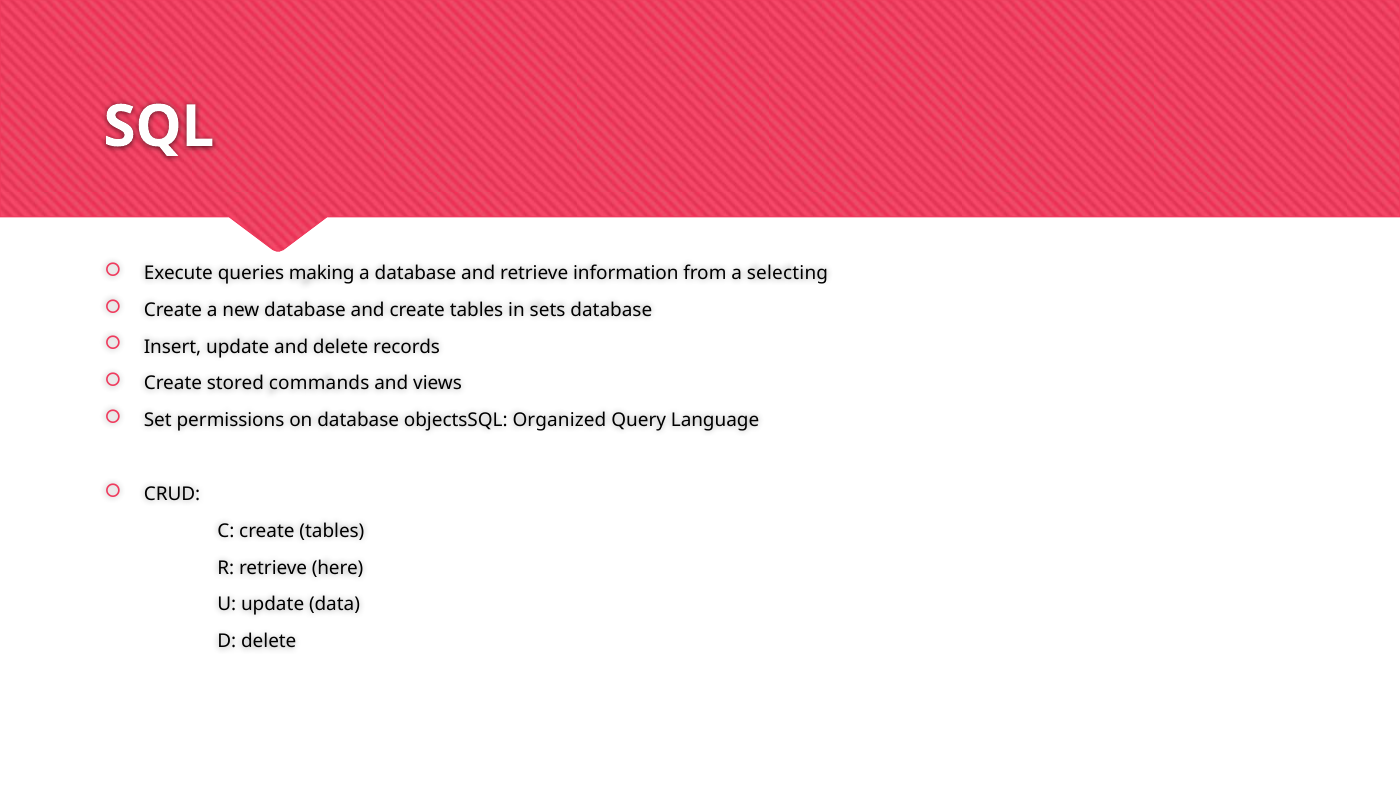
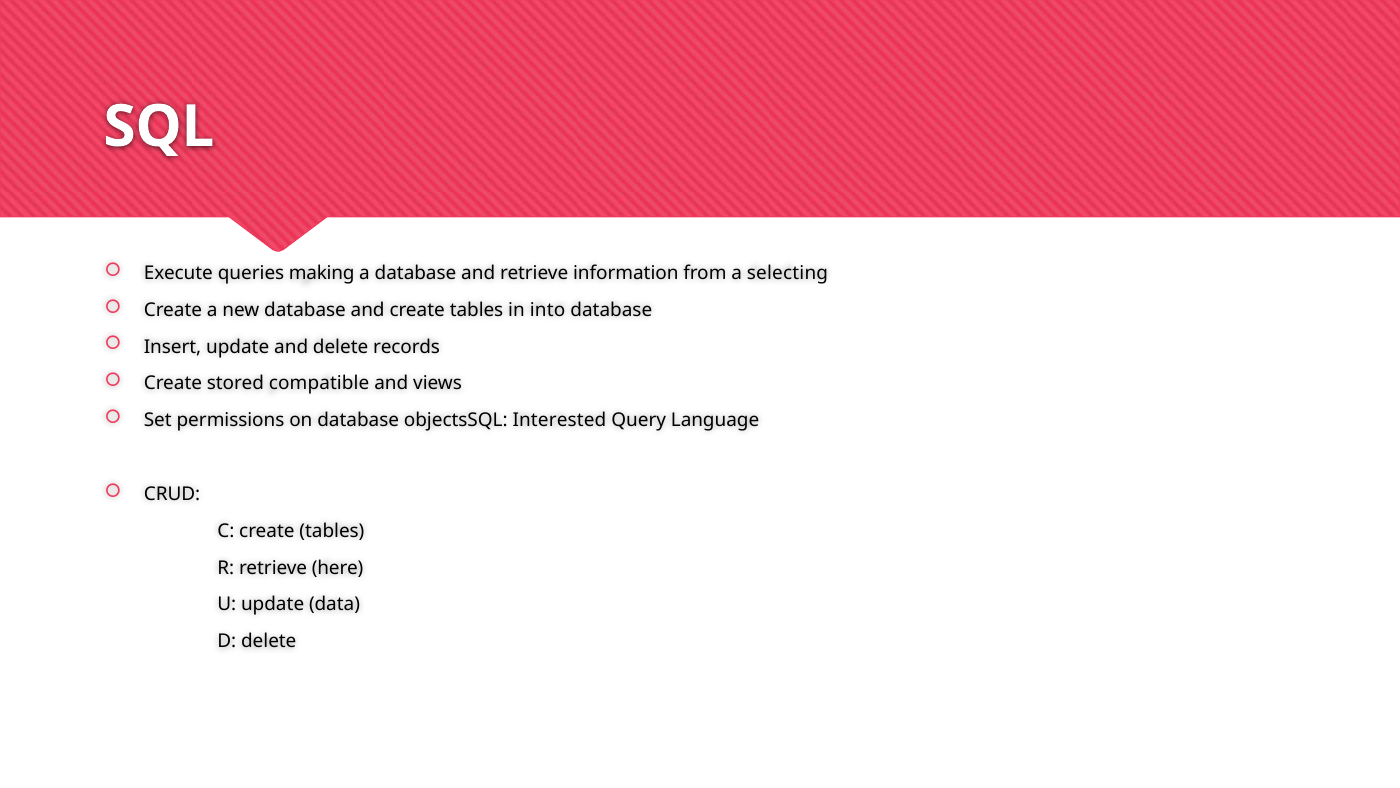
sets: sets -> into (548, 310)
commands: commands -> compatible (319, 383)
Organized: Organized -> Interested (559, 420)
